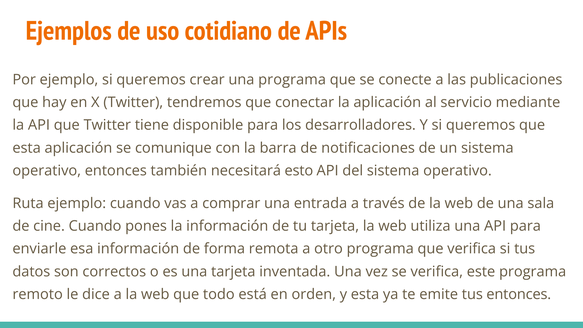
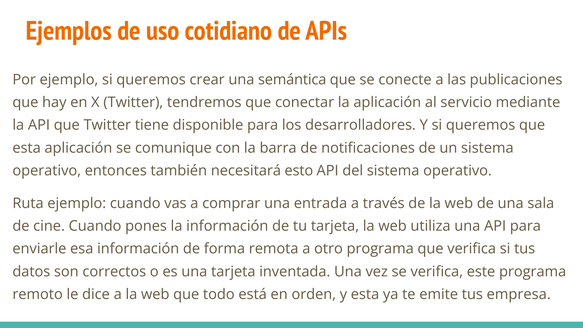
una programa: programa -> semántica (292, 80)
tus entonces: entonces -> empresa (519, 294)
